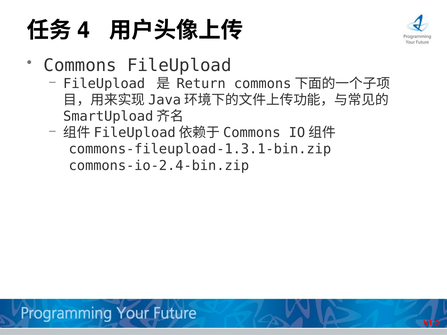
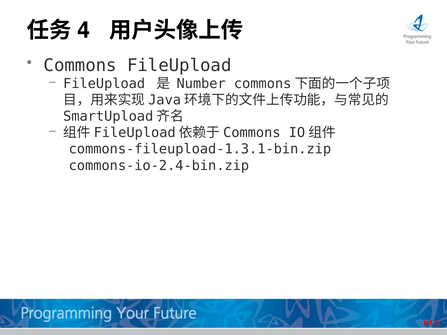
Return: Return -> Number (201, 84)
